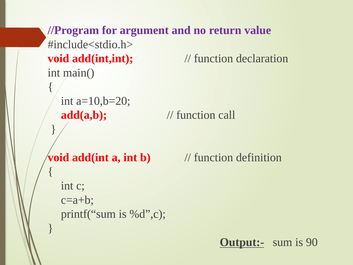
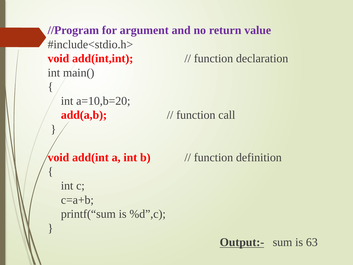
90: 90 -> 63 (312, 242)
